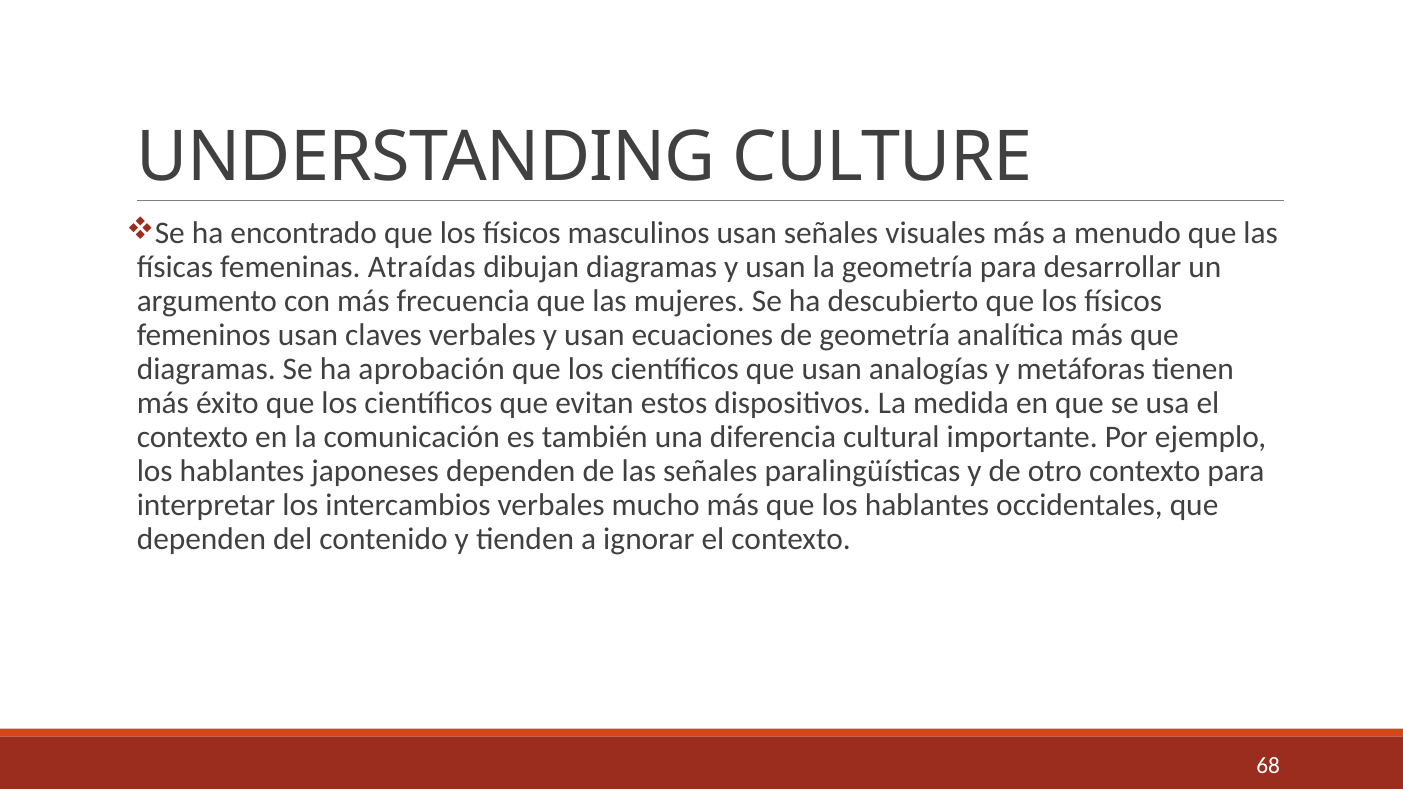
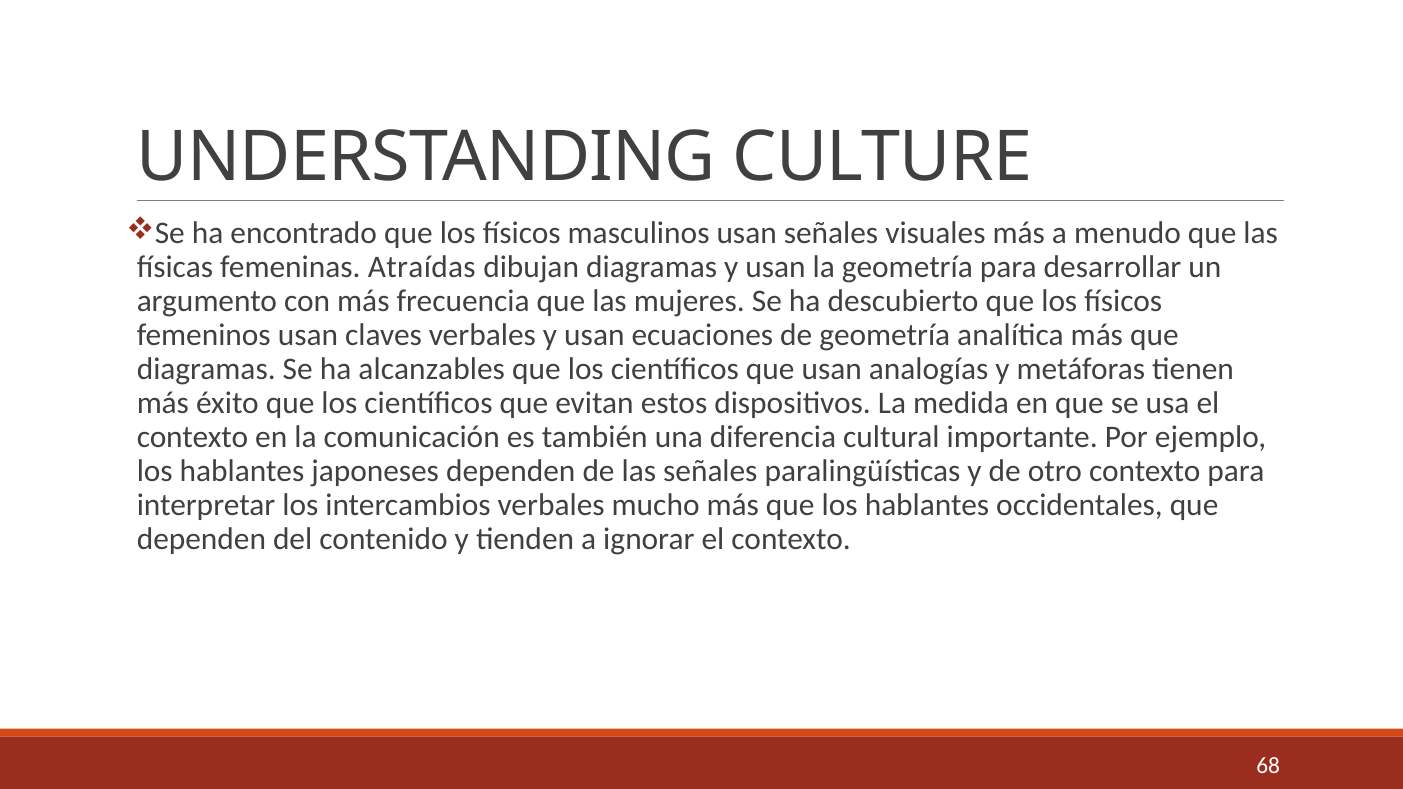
aprobación: aprobación -> alcanzables (432, 369)
